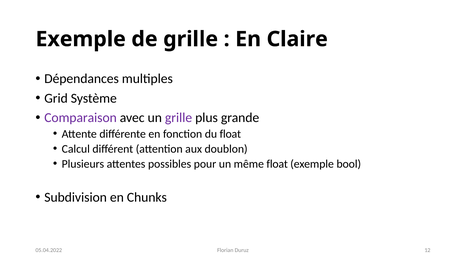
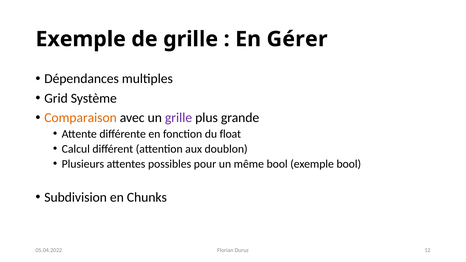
Claire: Claire -> Gérer (297, 39)
Comparaison colour: purple -> orange (81, 118)
même float: float -> bool (277, 164)
